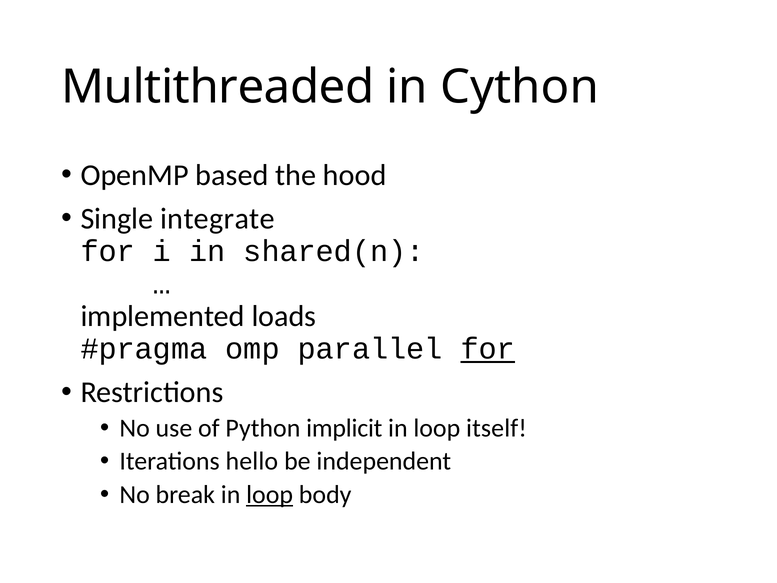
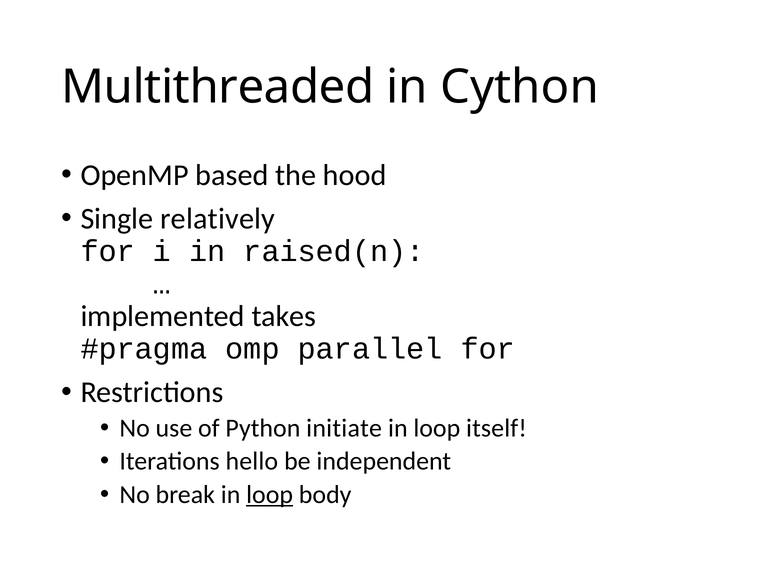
integrate: integrate -> relatively (218, 218)
shared(n: shared(n -> raised(n (334, 251)
loads: loads -> takes (284, 316)
for underline: present -> none (488, 349)
implicit: implicit -> initiate (344, 428)
